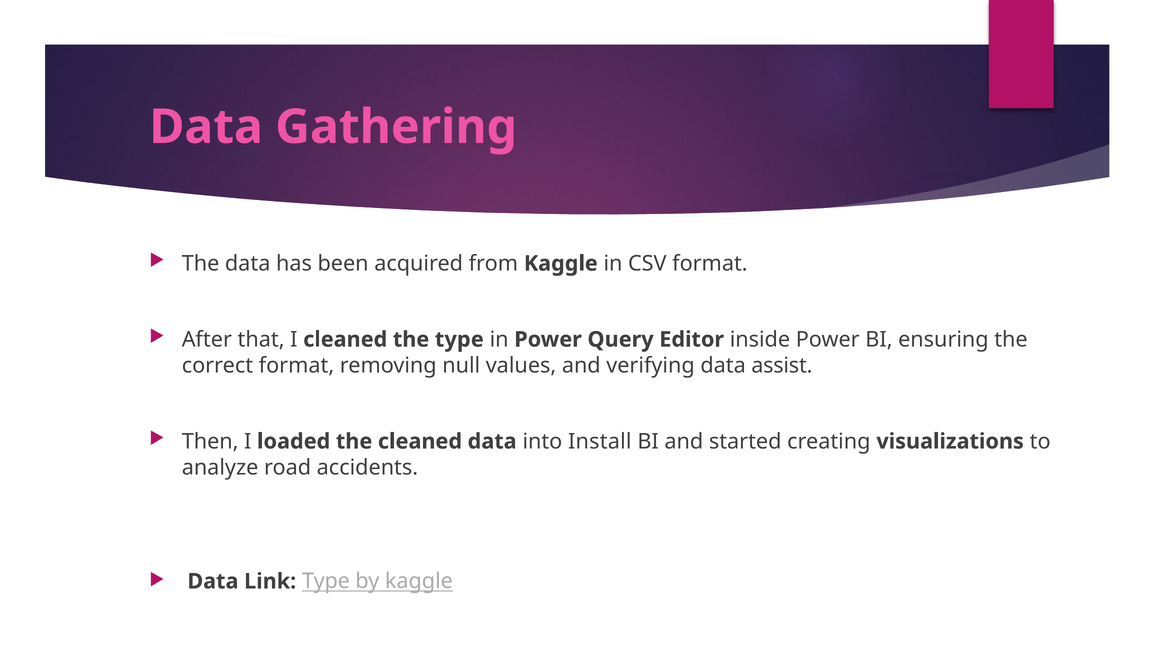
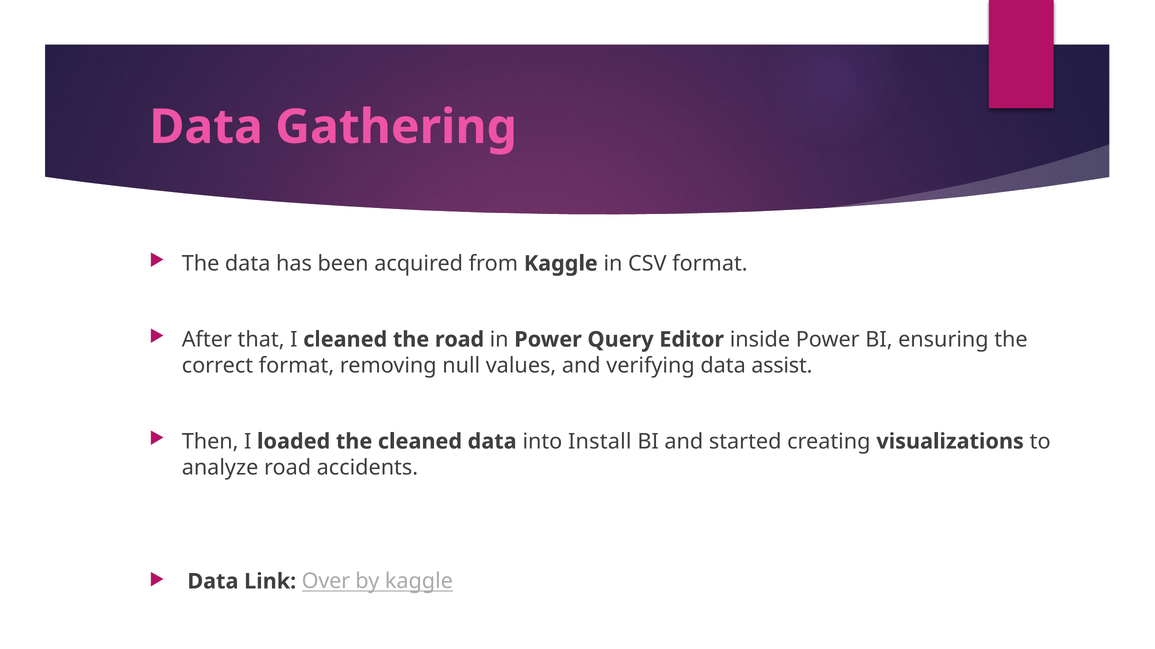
the type: type -> road (460, 340)
Link Type: Type -> Over (326, 582)
